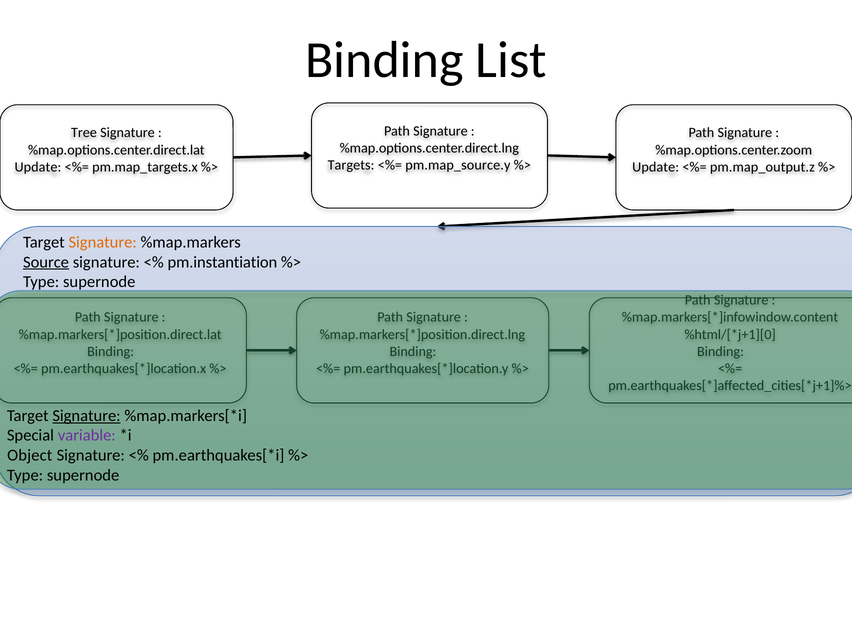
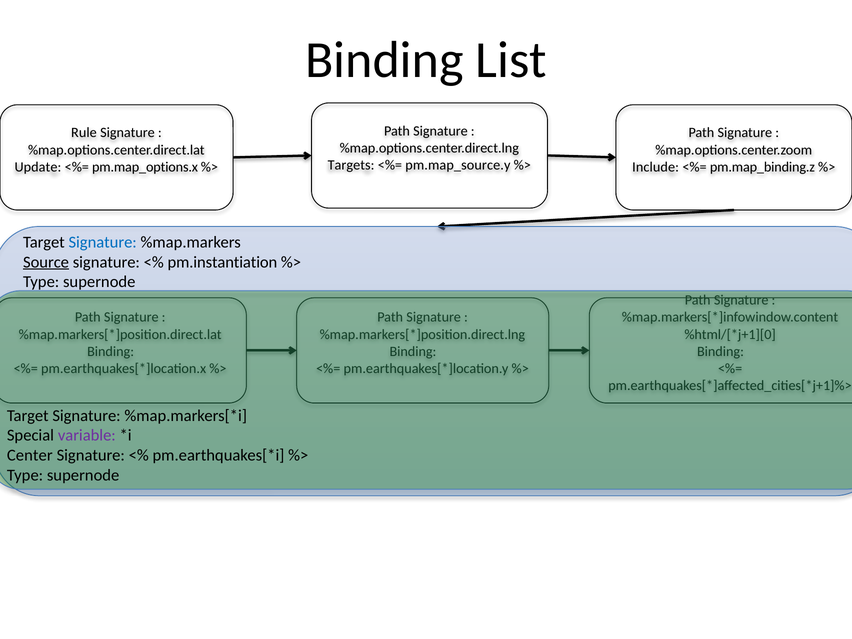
Tree: Tree -> Rule (84, 133)
pm.map_targets.x: pm.map_targets.x -> pm.map_options.x (145, 167)
Update: Update -> Include (656, 167)
pm.map_output.z: pm.map_output.z -> pm.map_binding.z (762, 167)
Signature colour: orange -> blue (103, 242)
Signature underline: present -> none (87, 416)
Object: Object -> Center (30, 455)
